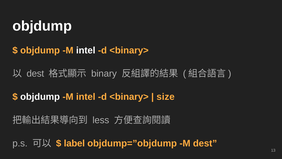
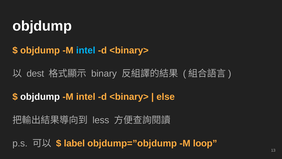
intel colour: white -> light blue (86, 50)
size: size -> else (166, 97)
M dest: dest -> loop (205, 143)
